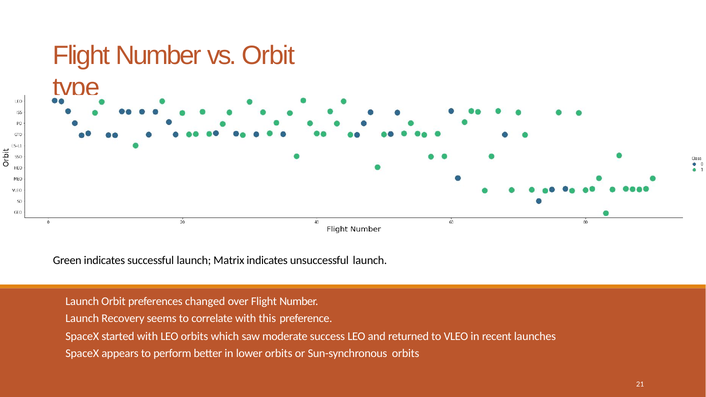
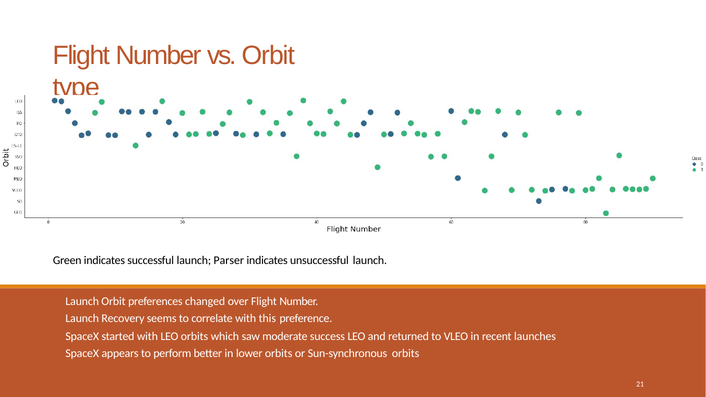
Matrix: Matrix -> Parser (229, 260)
